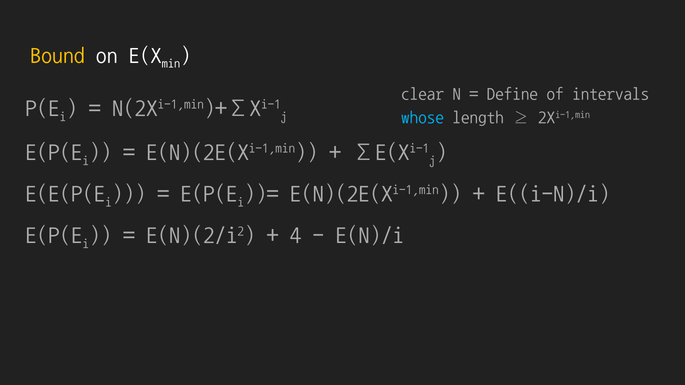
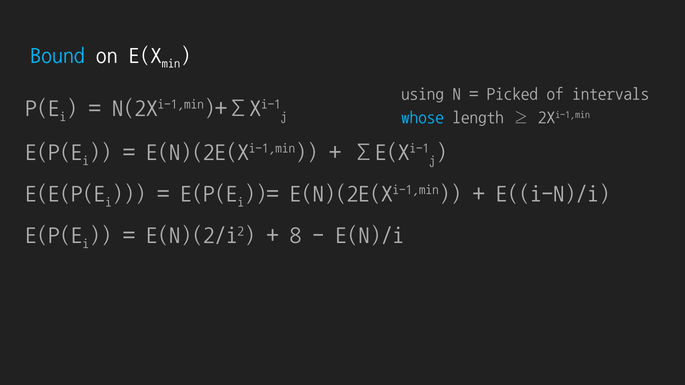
Bound colour: yellow -> light blue (58, 55)
clear: clear -> using (423, 94)
Define: Define -> Picked (512, 94)
4: 4 -> 8 (295, 235)
